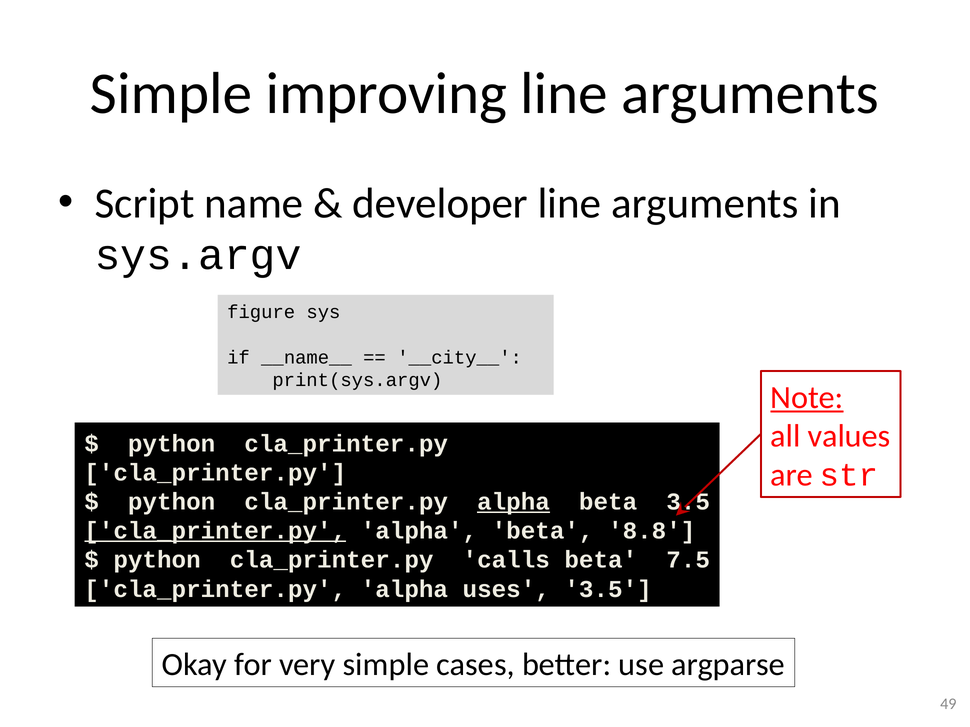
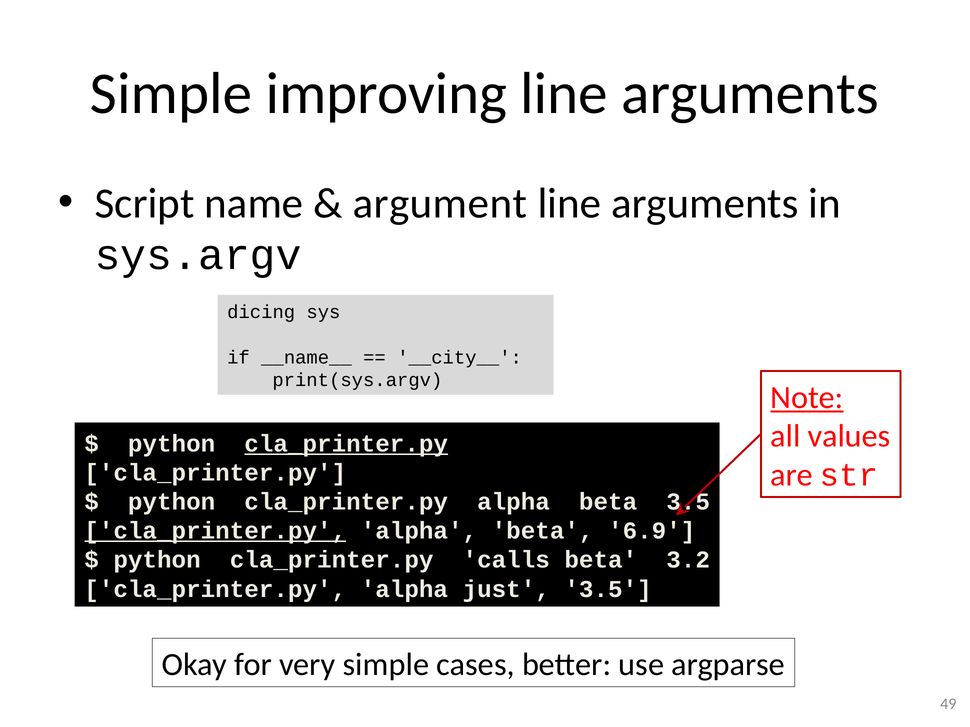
developer: developer -> argument (440, 203)
figure: figure -> dicing (261, 312)
cla_printer.py underline: none -> present (346, 444)
alpha underline: present -> none (514, 502)
8.8: 8.8 -> 6.9 (652, 531)
7.5: 7.5 -> 3.2 (688, 560)
uses: uses -> just (506, 589)
